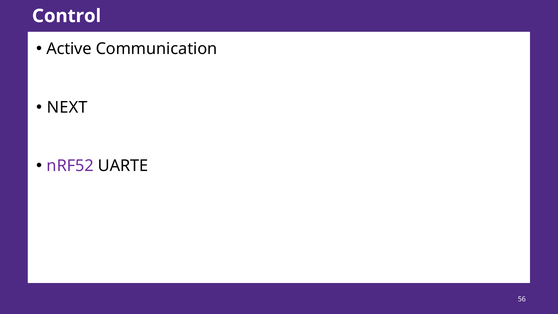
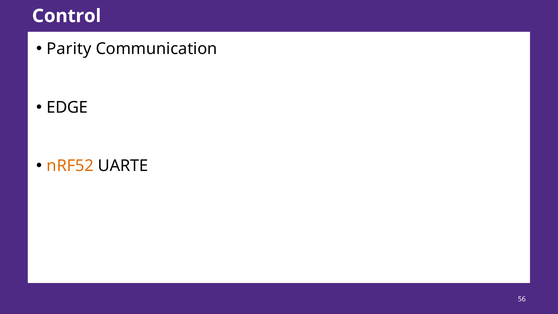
Active: Active -> Parity (69, 49)
NEXT: NEXT -> EDGE (67, 107)
nRF52 colour: purple -> orange (70, 166)
